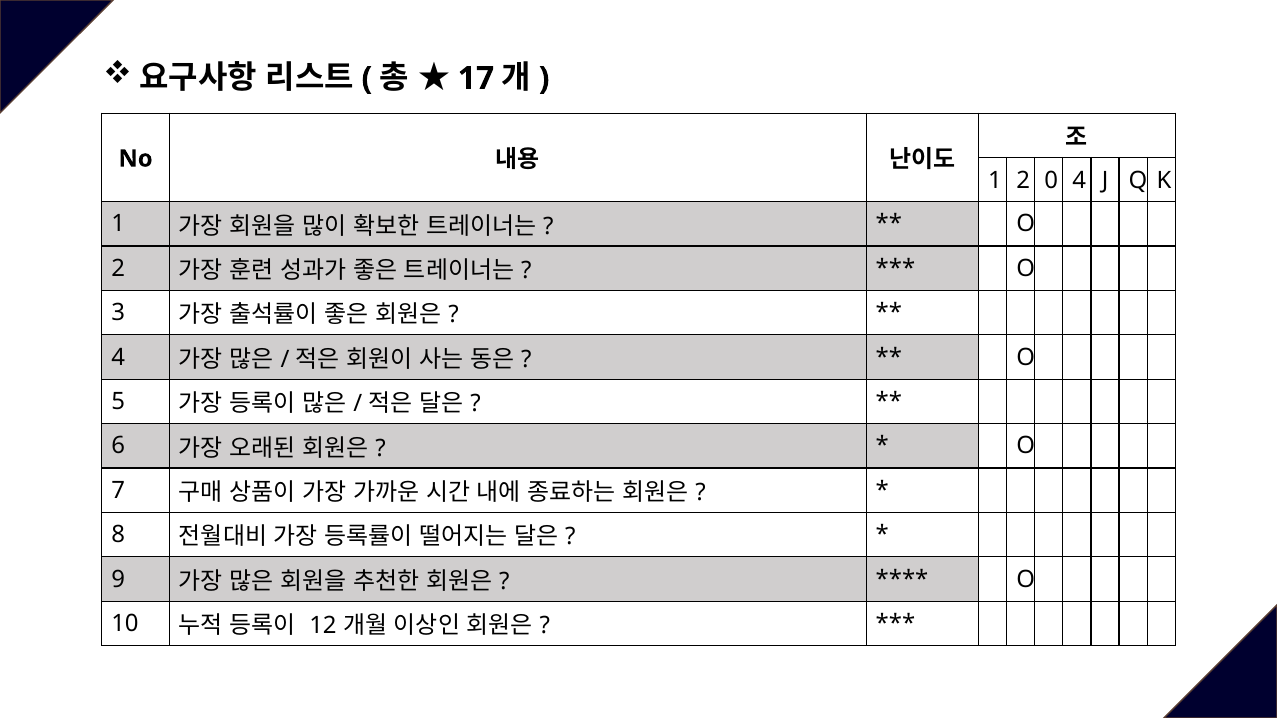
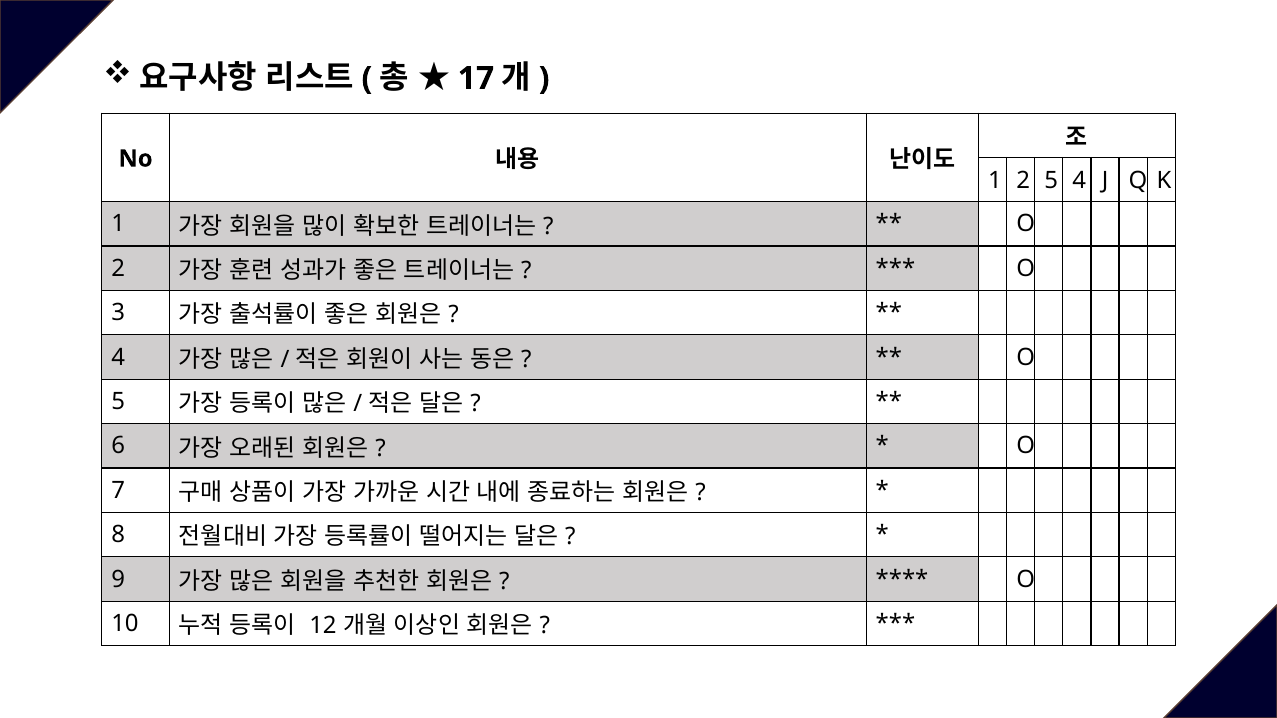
2 0: 0 -> 5 (1051, 181)
